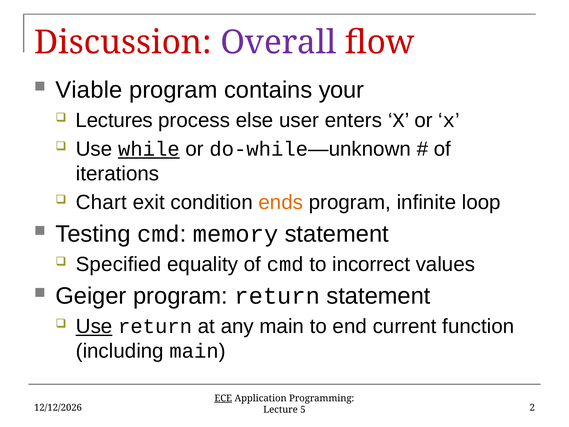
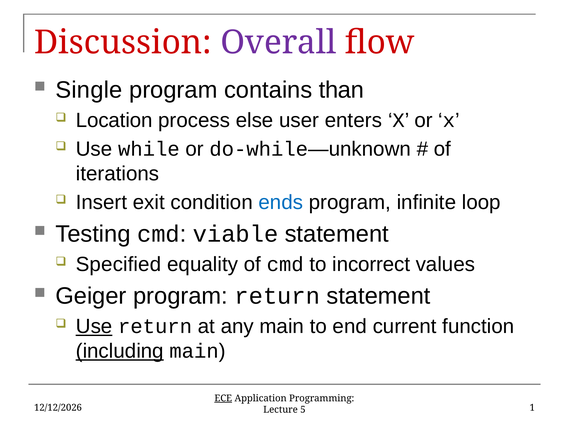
Viable: Viable -> Single (89, 90)
your: your -> than (341, 90)
Lectures: Lectures -> Location (114, 120)
while underline: present -> none (149, 149)
Chart: Chart -> Insert (102, 202)
ends colour: orange -> blue (281, 202)
memory: memory -> viable (236, 234)
including underline: none -> present (120, 351)
2: 2 -> 1 (532, 408)
